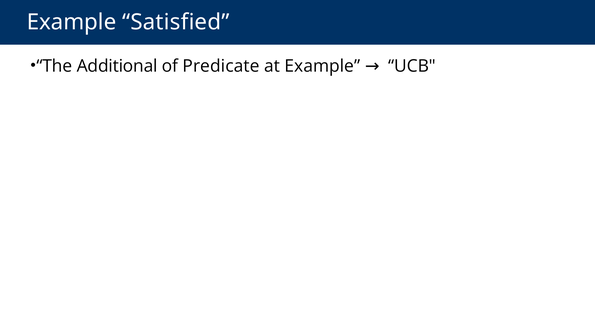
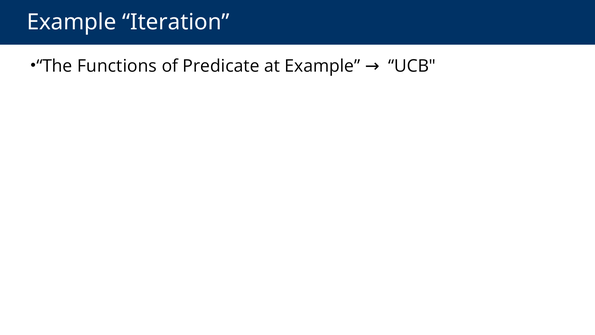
Satisfied: Satisfied -> Iteration (176, 22)
Additional: Additional -> Functions (117, 66)
